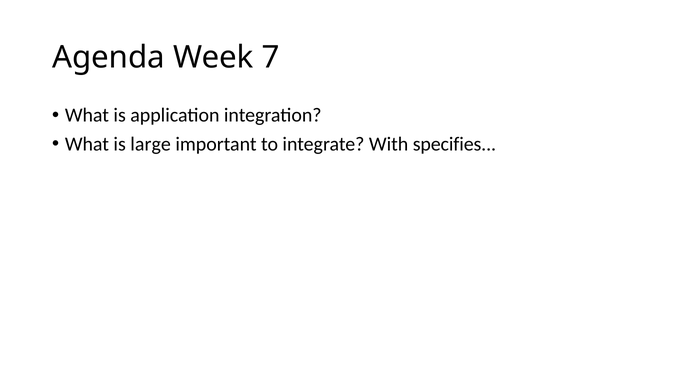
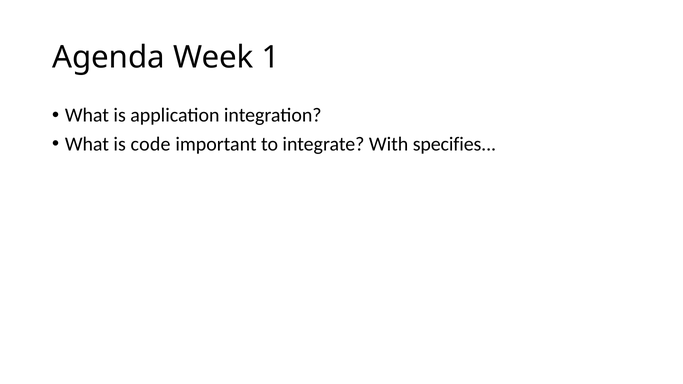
7: 7 -> 1 (271, 57)
large: large -> code (151, 144)
